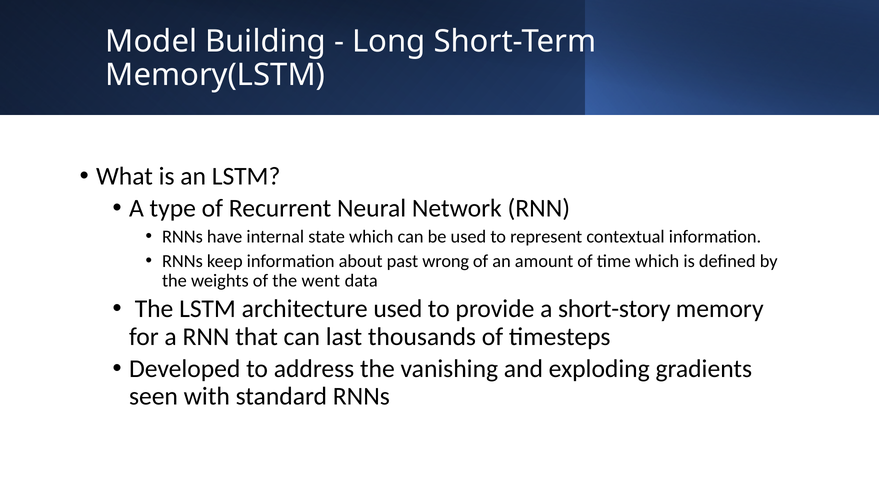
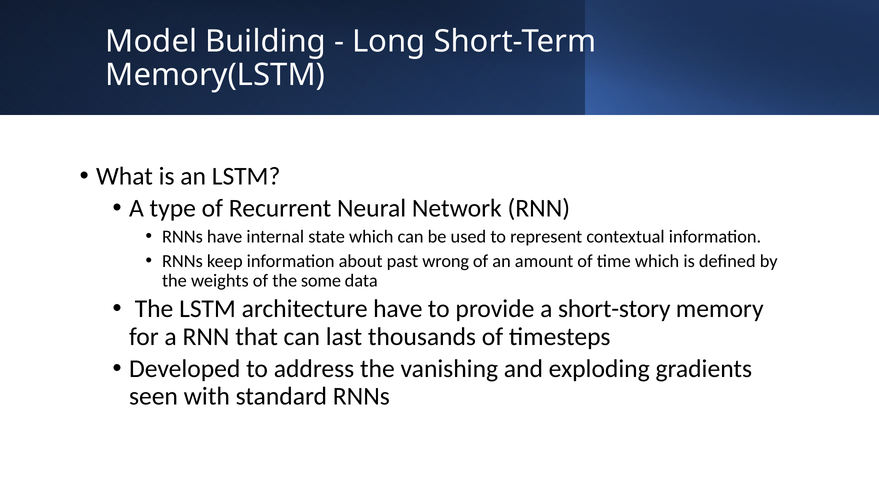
went: went -> some (321, 281)
architecture used: used -> have (398, 309)
